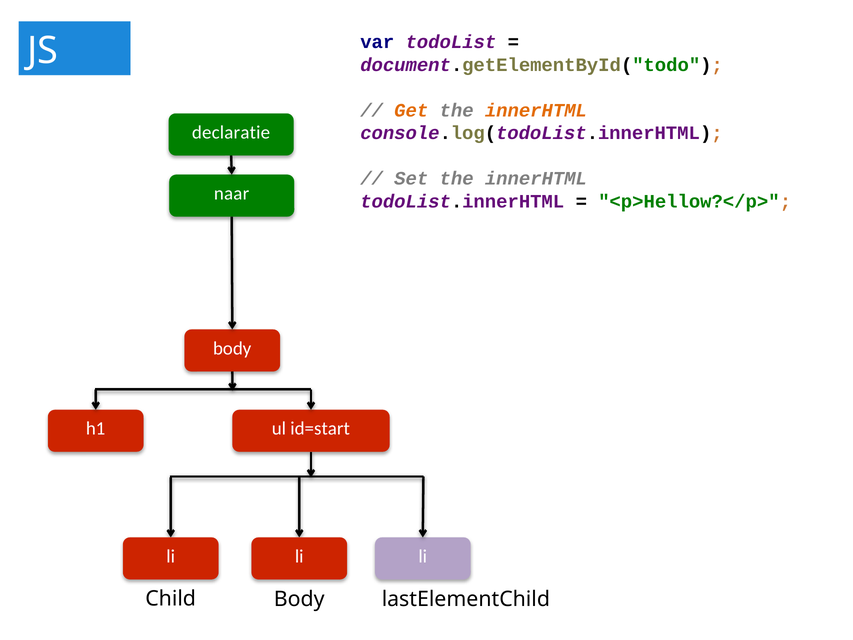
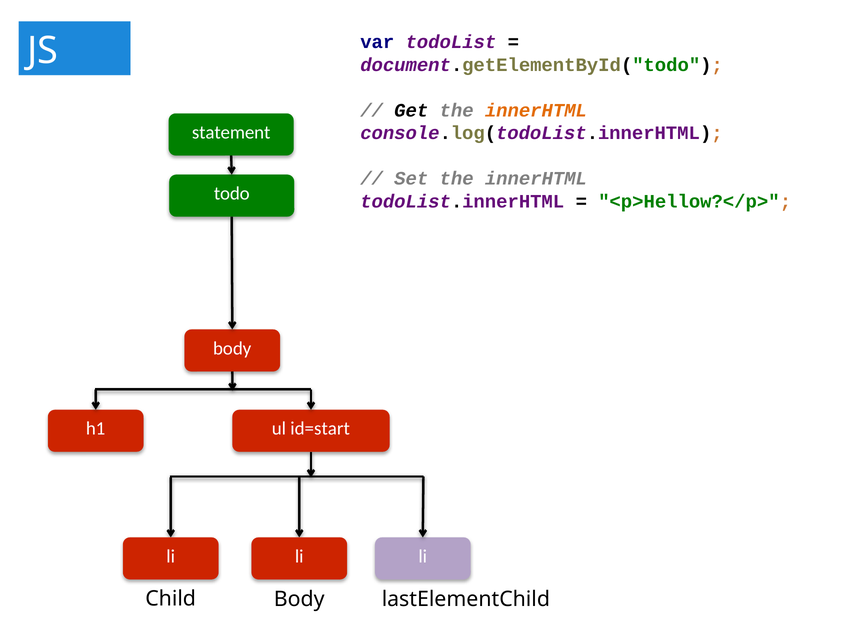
Get colour: orange -> black (411, 110)
declaratie: declaratie -> statement (231, 132)
naar: naar -> todo (232, 193)
